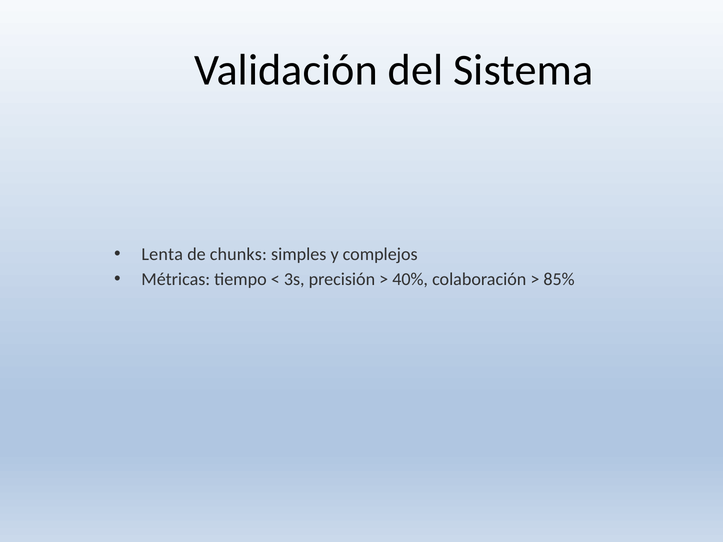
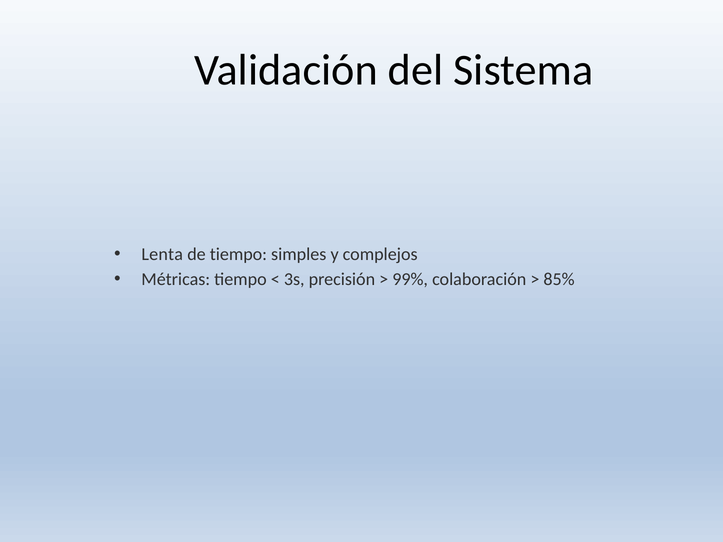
de chunks: chunks -> tiempo (238, 254)
40%: 40% -> 99% (410, 280)
